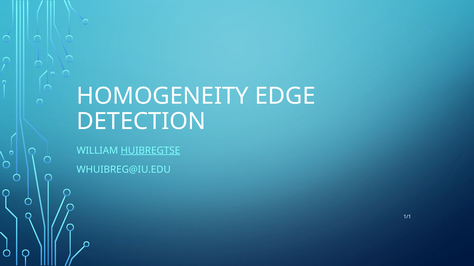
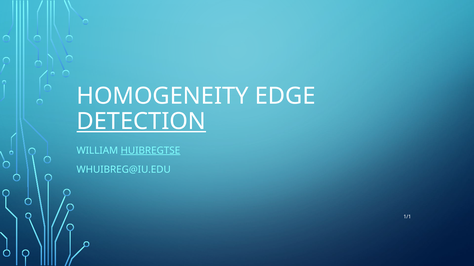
DETECTION underline: none -> present (141, 122)
